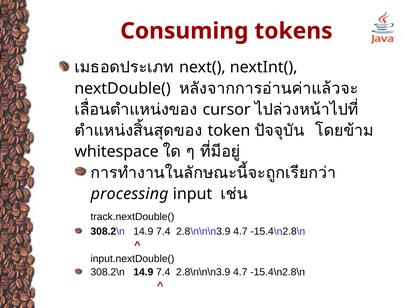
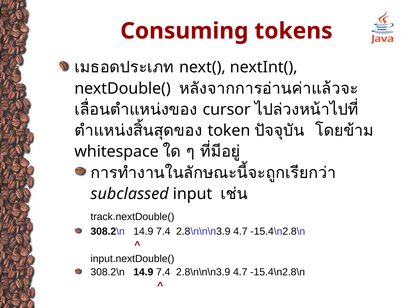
processing: processing -> subclassed (130, 194)
